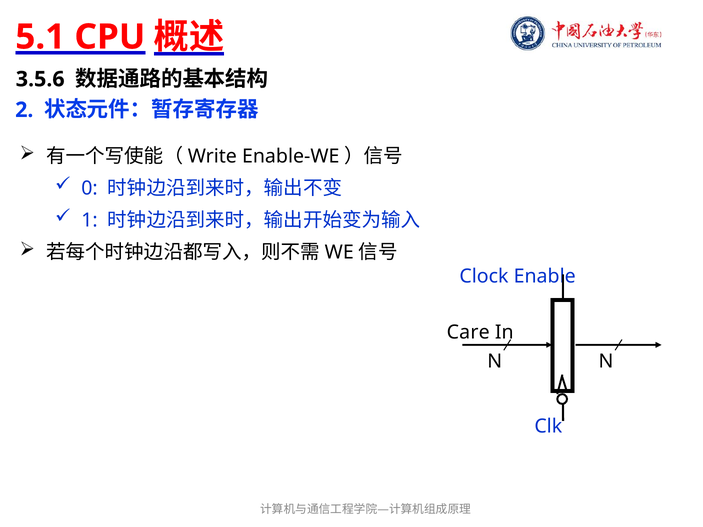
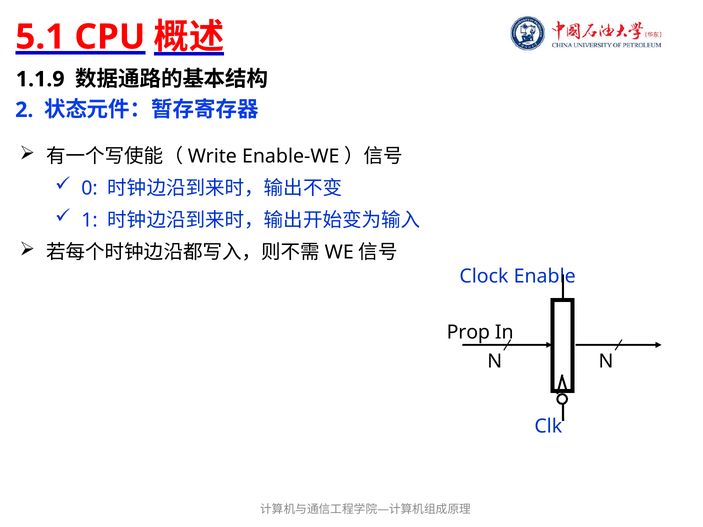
3.5.6: 3.5.6 -> 1.1.9 (40, 79)
Care: Care -> Prop (468, 332)
